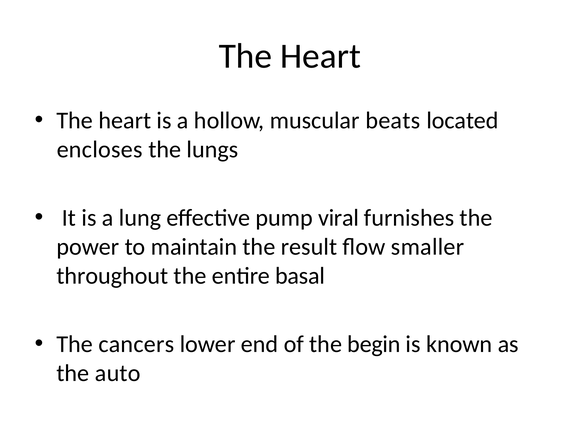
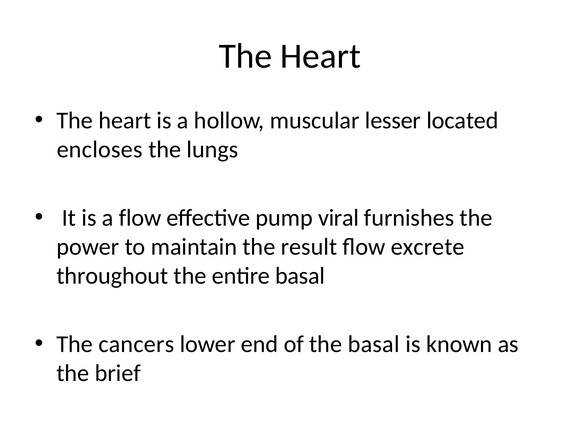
beats: beats -> lesser (393, 121)
a lung: lung -> flow (140, 218)
smaller: smaller -> excrete (428, 247)
the begin: begin -> basal (374, 344)
auto: auto -> brief (118, 373)
